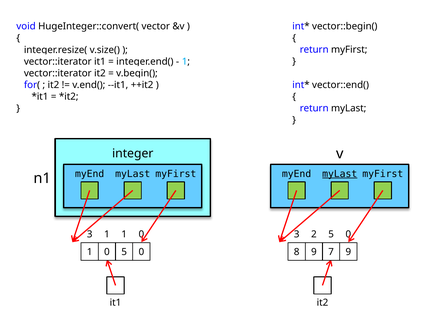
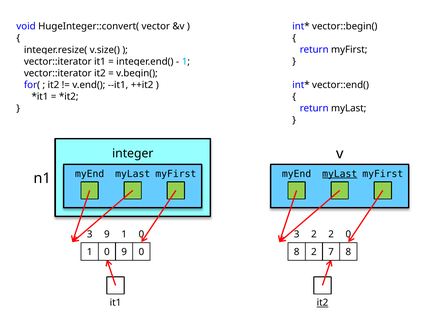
3 1: 1 -> 9 (107, 234)
2 5: 5 -> 2 (331, 234)
0 5: 5 -> 9 (124, 252)
8 9: 9 -> 2 (314, 252)
7 9: 9 -> 8 (348, 252)
it2 underline: none -> present (322, 302)
